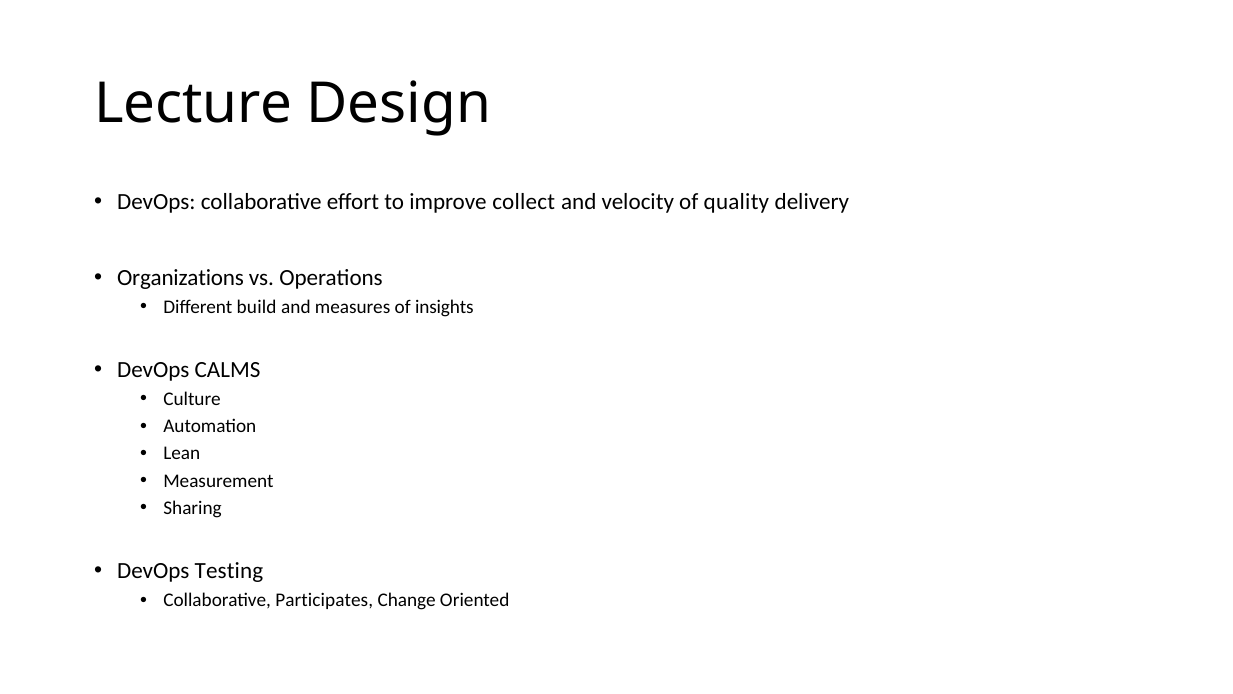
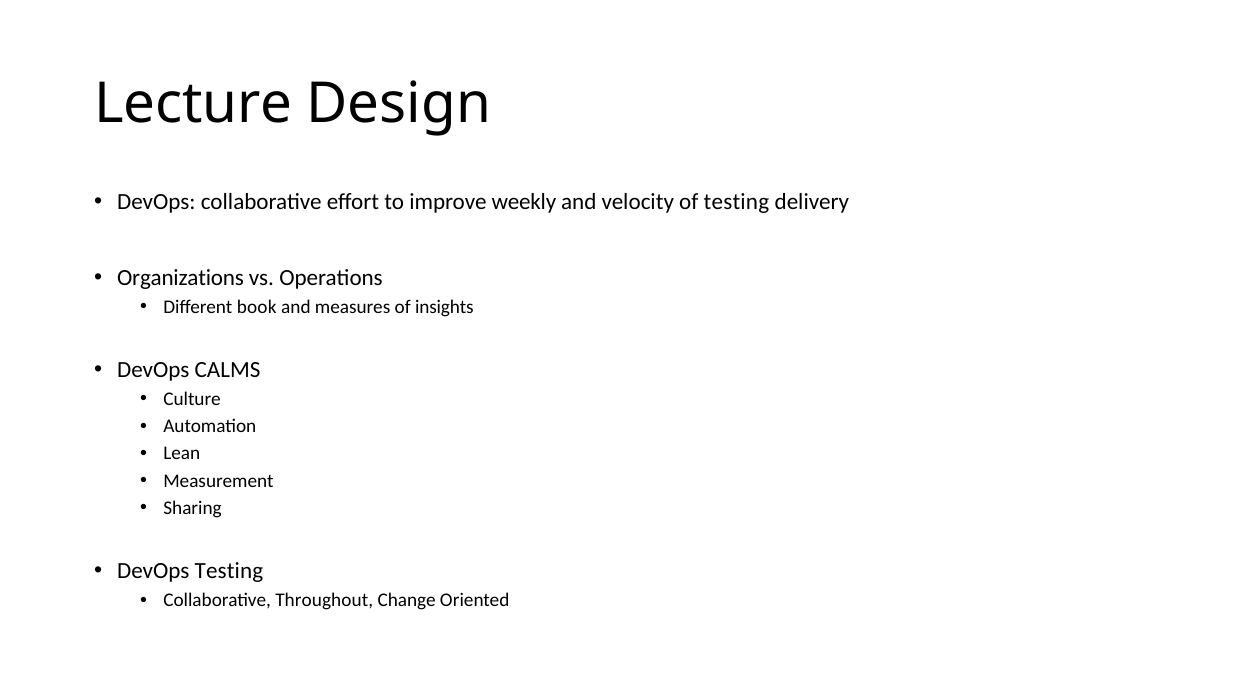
collect: collect -> weekly (524, 202)
of quality: quality -> testing (736, 202)
build: build -> book (257, 307)
Participates: Participates -> Throughout (324, 600)
